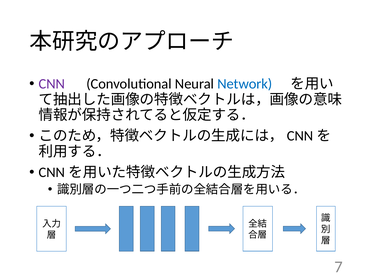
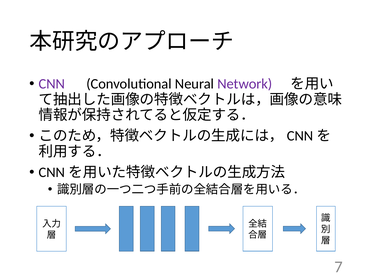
Network colour: blue -> purple (245, 84)
